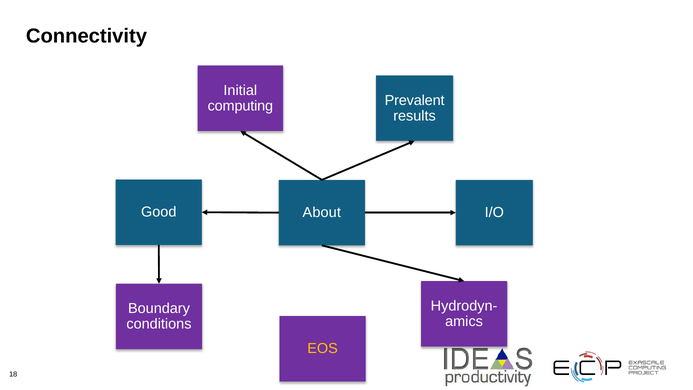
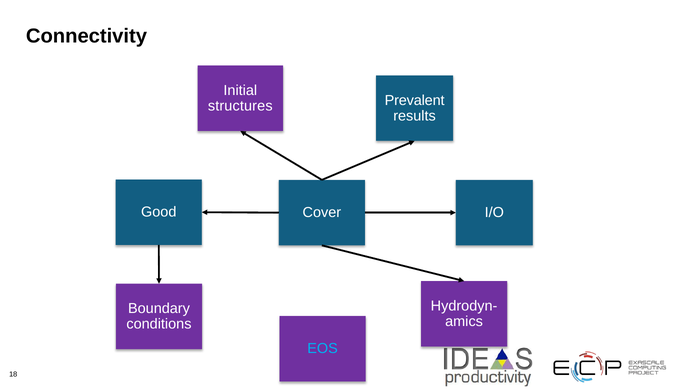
computing: computing -> structures (240, 106)
About: About -> Cover (322, 212)
EOS colour: yellow -> light blue (323, 349)
